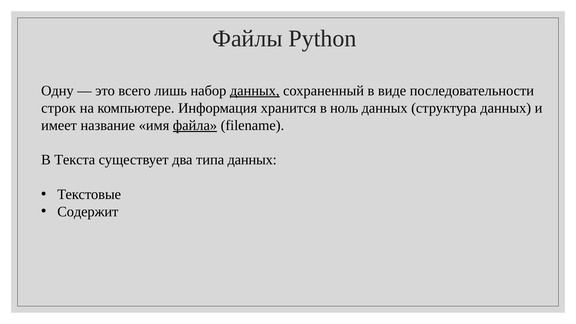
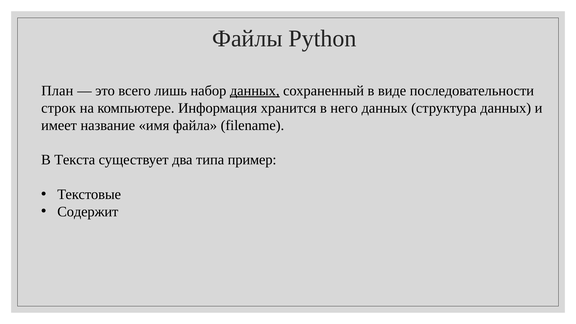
Одну: Одну -> План (57, 91)
ноль: ноль -> него (344, 108)
файла underline: present -> none (195, 125)
типа данных: данных -> пример (252, 160)
